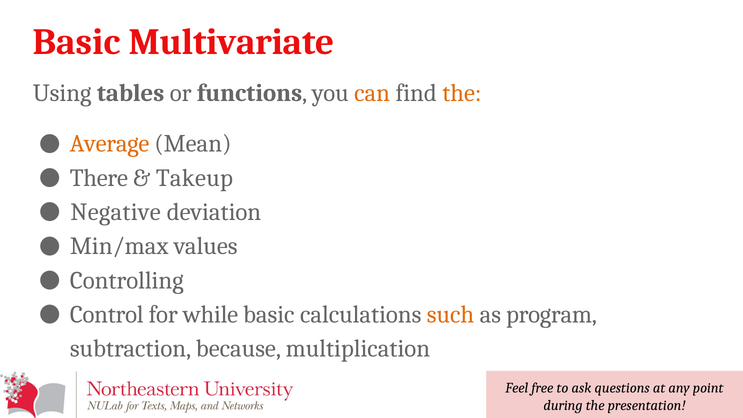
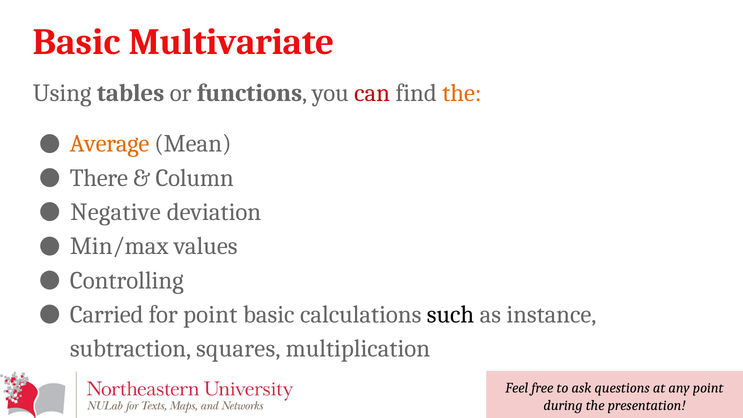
can colour: orange -> red (372, 93)
Takeup: Takeup -> Column (195, 178)
Control: Control -> Carried (107, 315)
for while: while -> point (210, 315)
such colour: orange -> black (450, 315)
program: program -> instance (551, 315)
because: because -> squares (238, 349)
